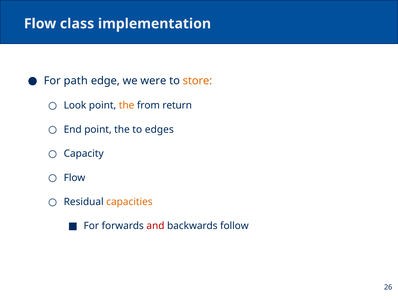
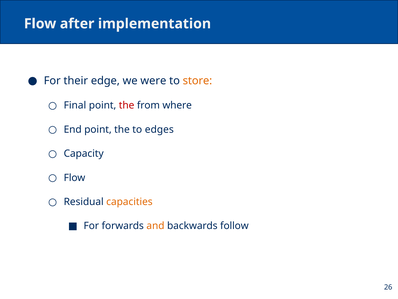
class: class -> after (77, 24)
path: path -> their (76, 81)
Look: Look -> Final (75, 105)
the colour: orange -> red (127, 105)
return: return -> where (177, 105)
and colour: red -> orange (155, 226)
